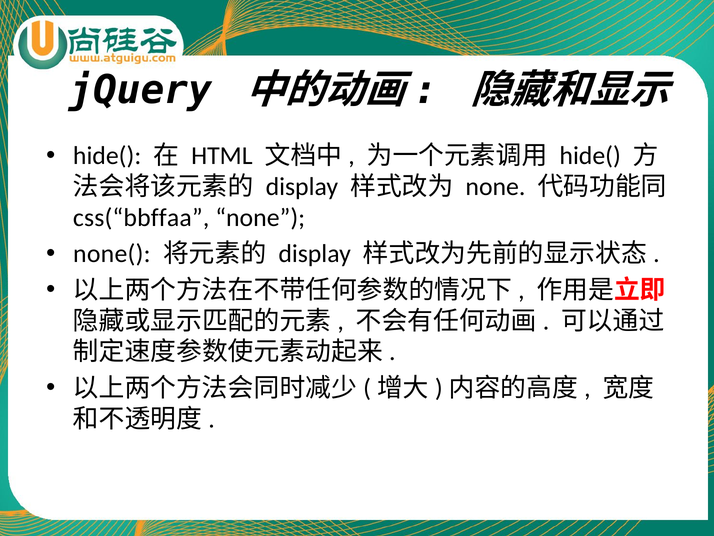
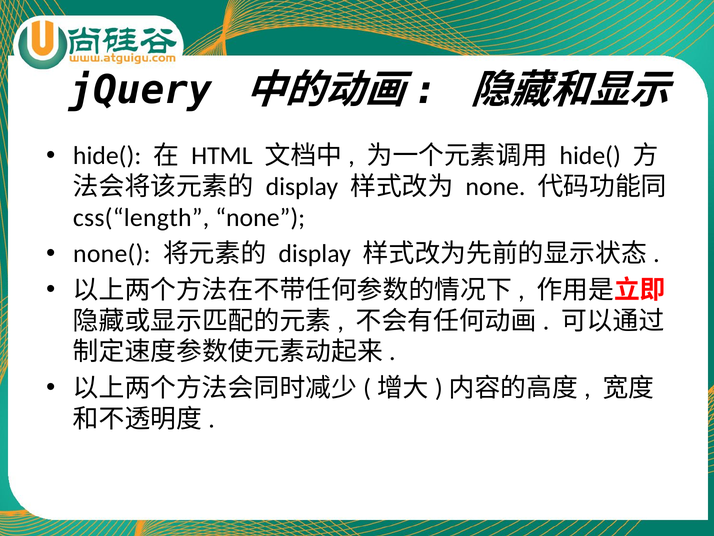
css(“bbffaa: css(“bbffaa -> css(“length (141, 218)
